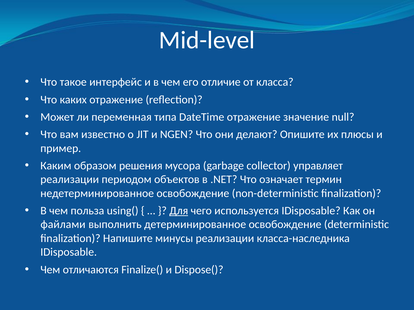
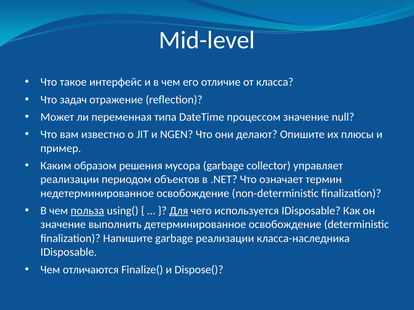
каких: каких -> задач (73, 100)
DateTime отражение: отражение -> процессом (254, 117)
польза underline: none -> present (87, 211)
файлами: файлами -> значение (63, 225)
Напишите минусы: минусы -> garbage (174, 239)
